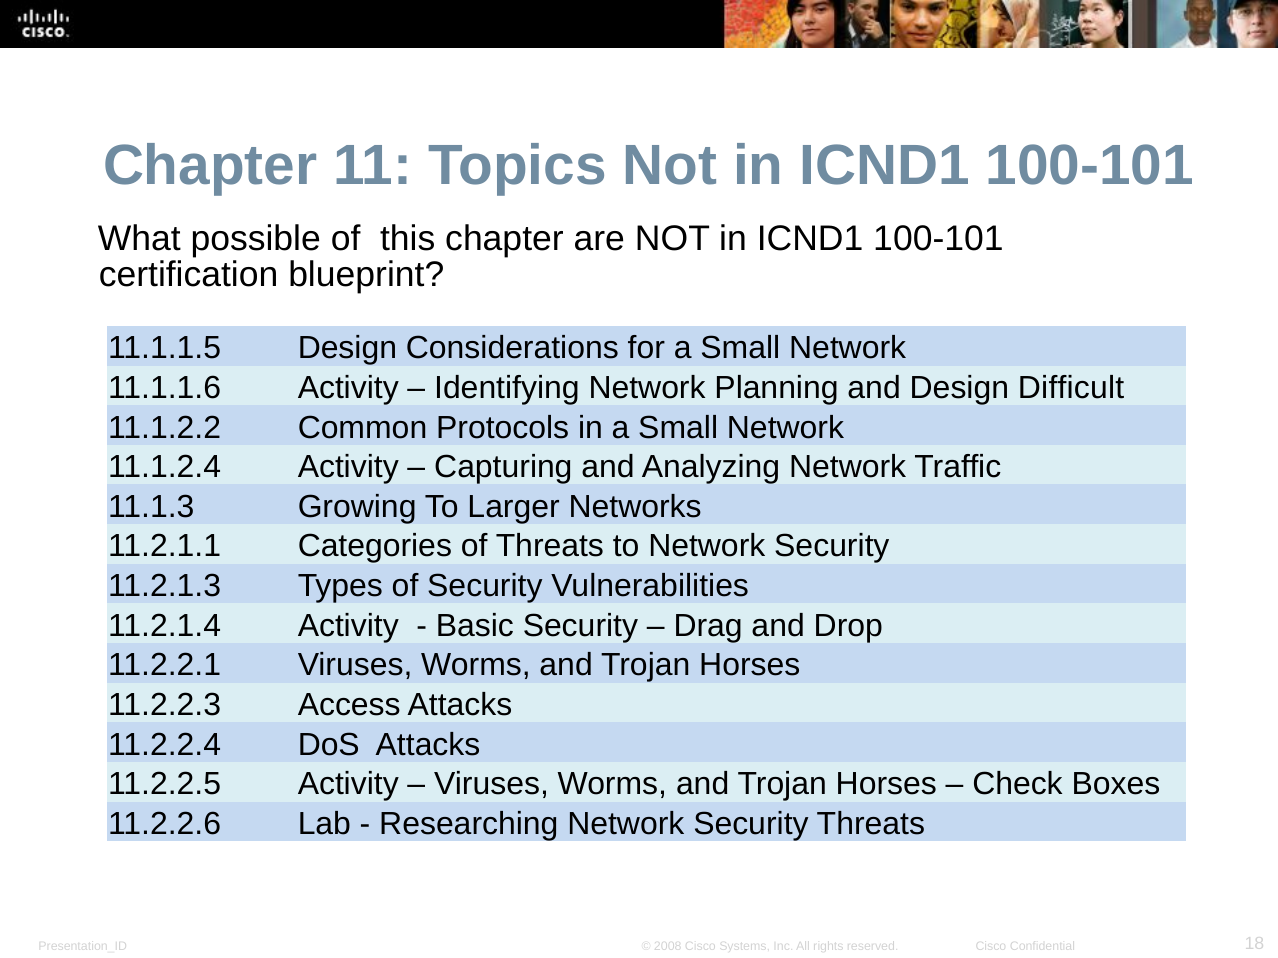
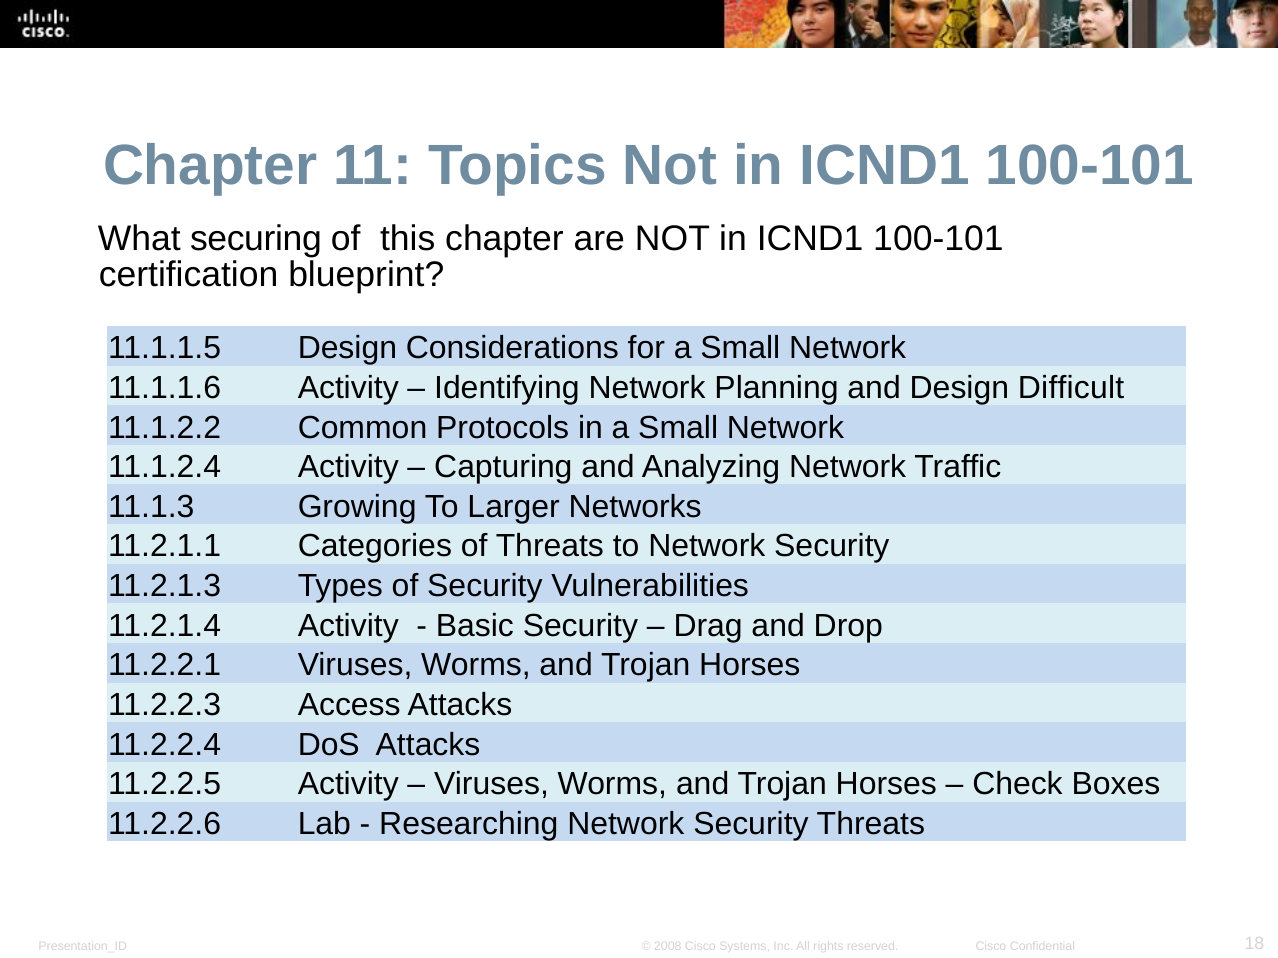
possible: possible -> securing (256, 239)
